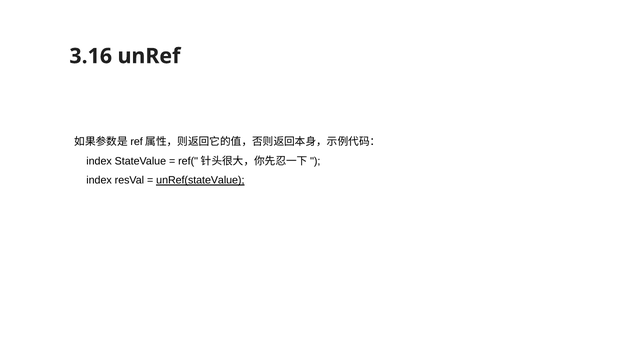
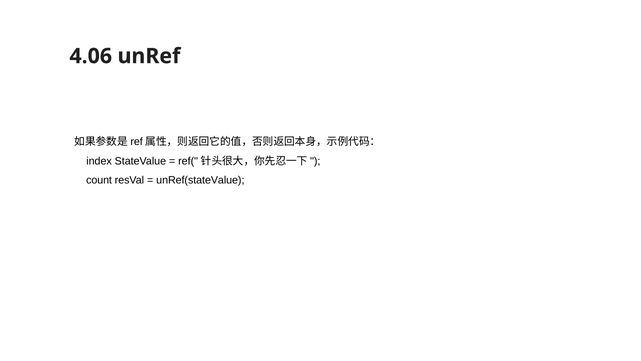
3.16: 3.16 -> 4.06 (91, 56)
index: index -> count (99, 180)
unRef(stateValue underline: present -> none (200, 180)
